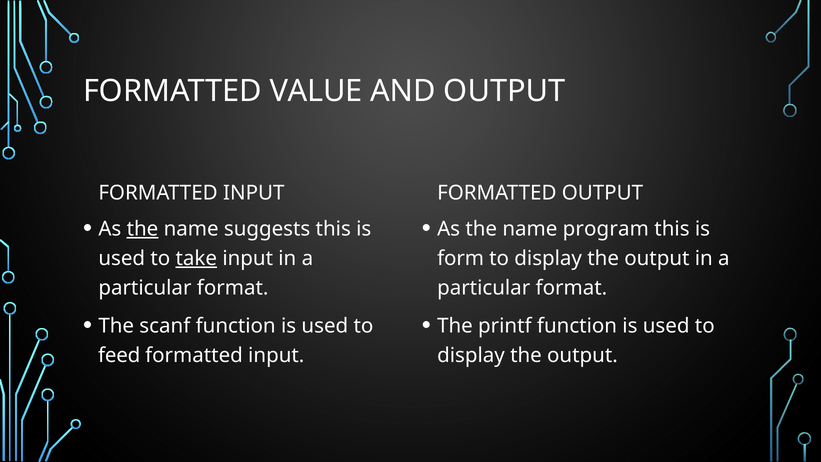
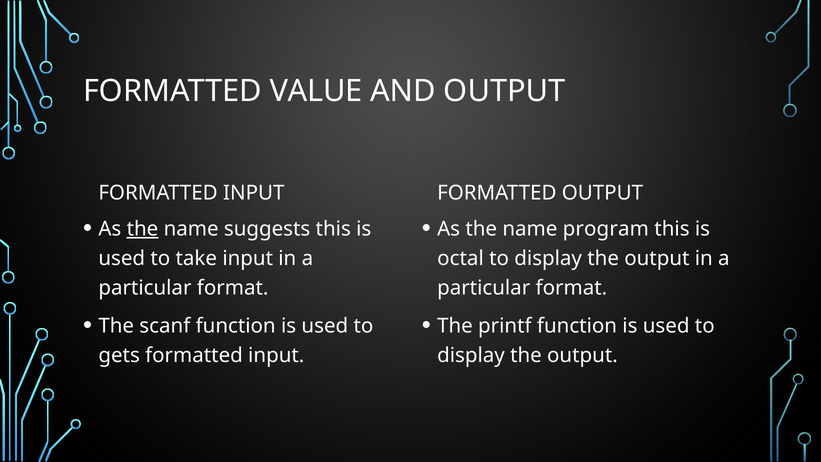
take underline: present -> none (196, 258)
form: form -> octal (460, 258)
feed: feed -> gets (119, 355)
